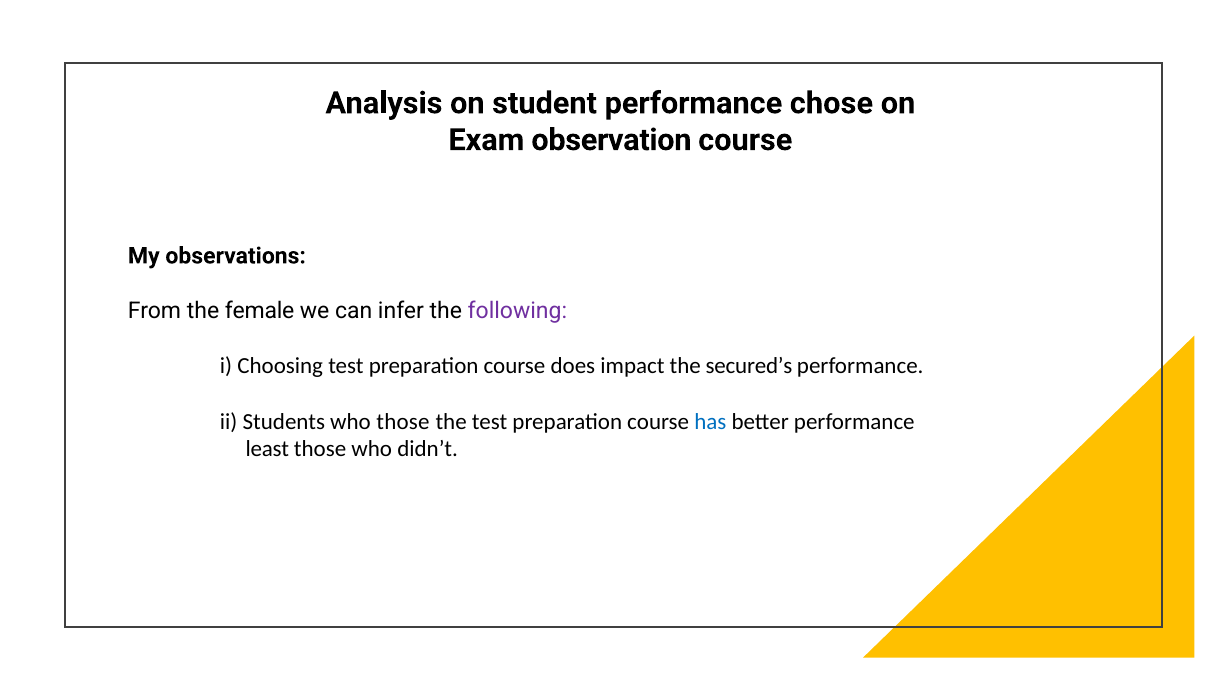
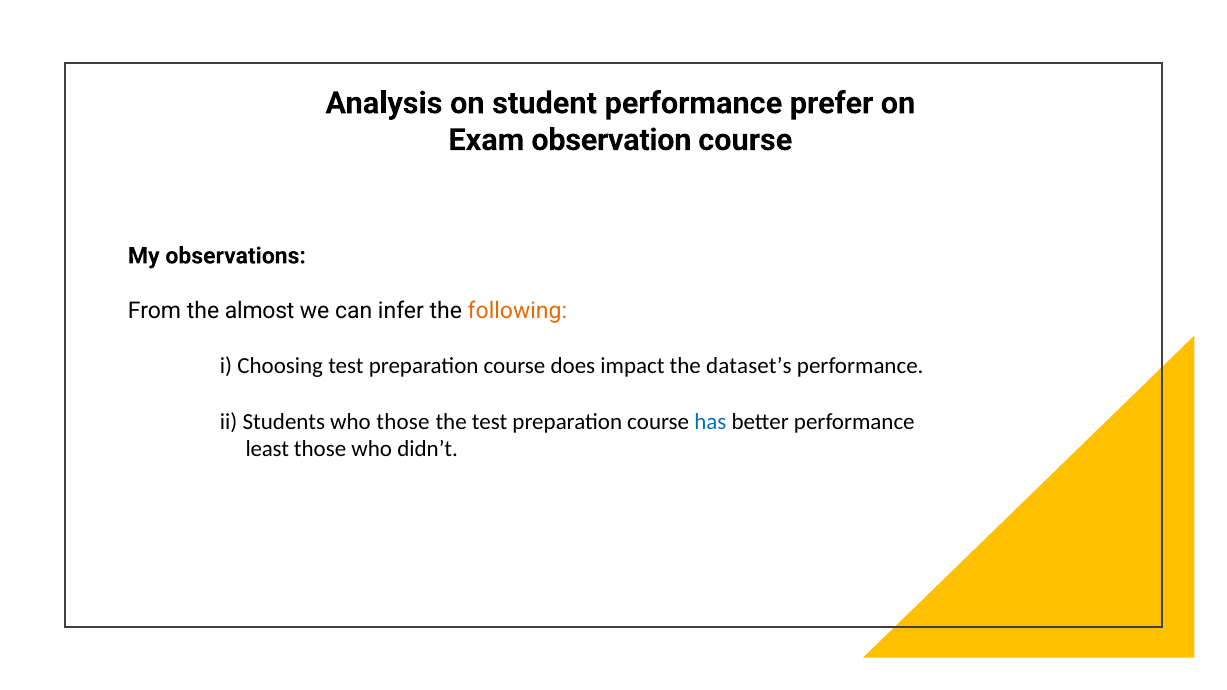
chose: chose -> prefer (832, 103)
female: female -> almost (260, 311)
following colour: purple -> orange (517, 311)
secured’s: secured’s -> dataset’s (749, 366)
